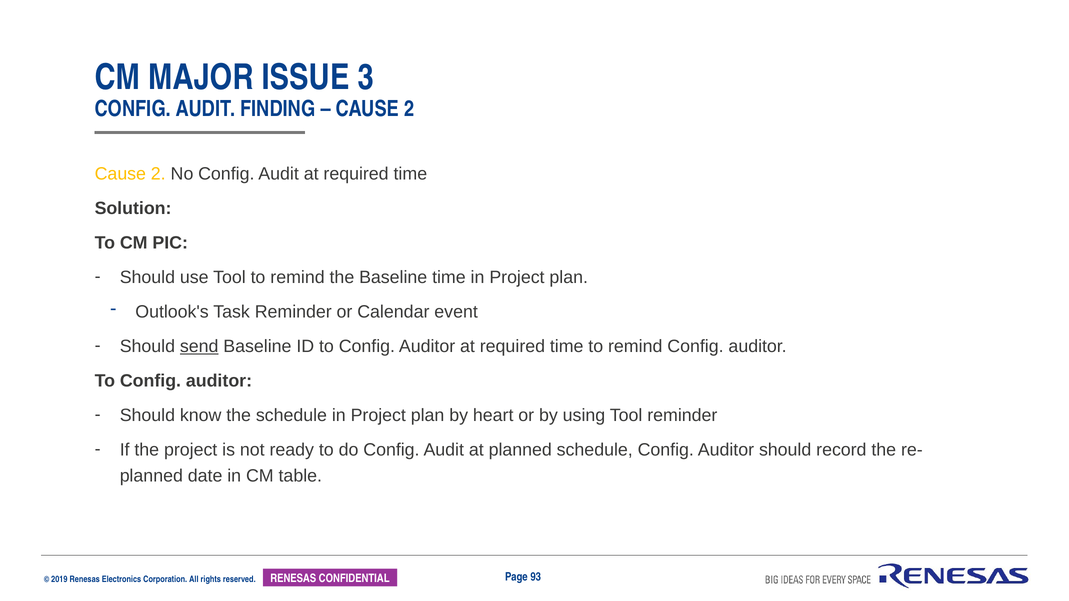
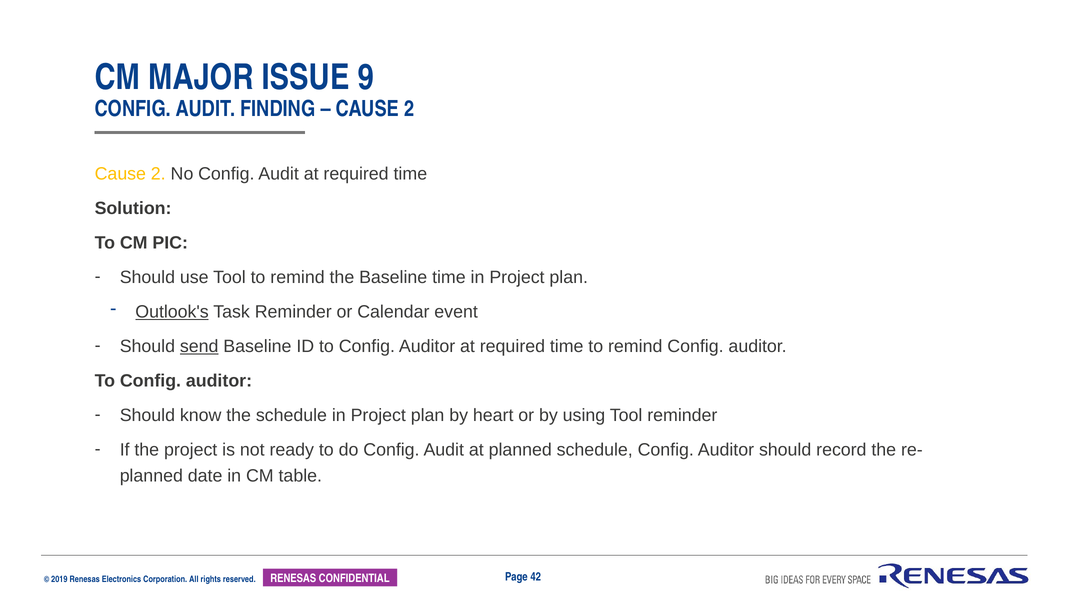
3: 3 -> 9 (366, 77)
Outlook's underline: none -> present (172, 312)
93: 93 -> 42 (536, 577)
